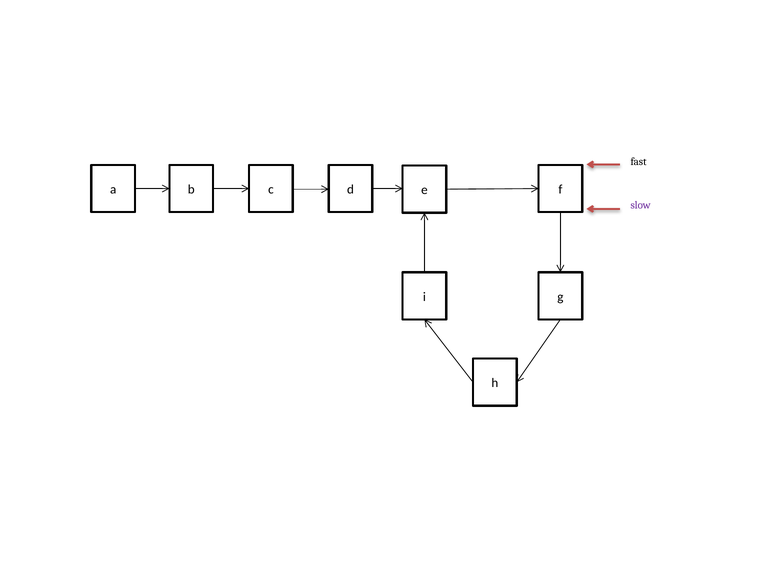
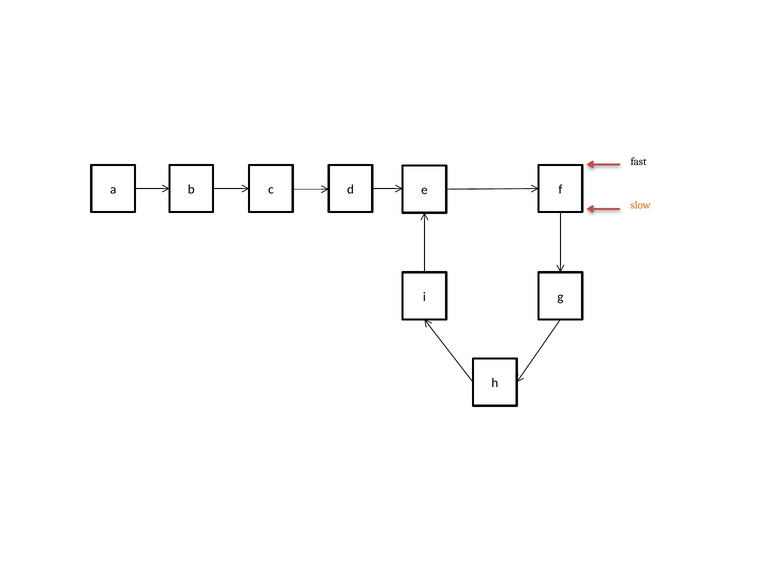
slow colour: purple -> orange (641, 205)
